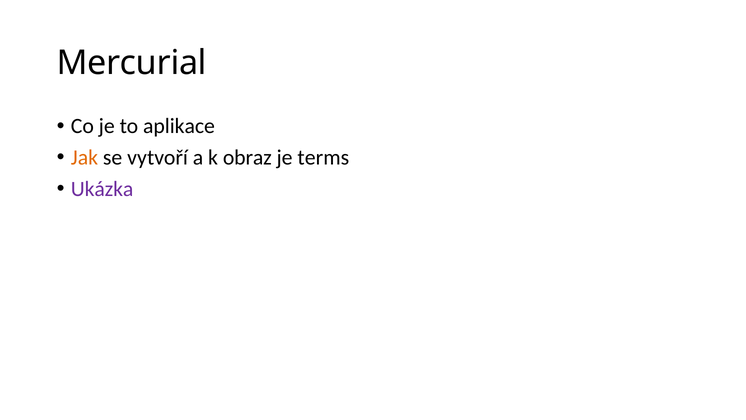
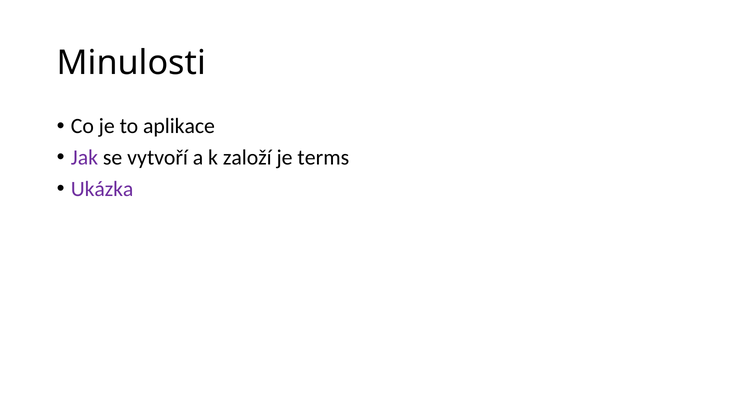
Mercurial: Mercurial -> Minulosti (131, 63)
Jak colour: orange -> purple (84, 157)
obraz: obraz -> založí (247, 157)
